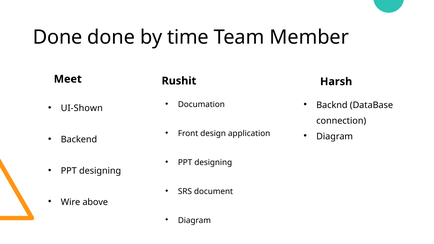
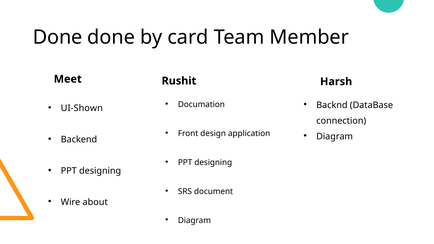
time: time -> card (188, 37)
above: above -> about (95, 202)
